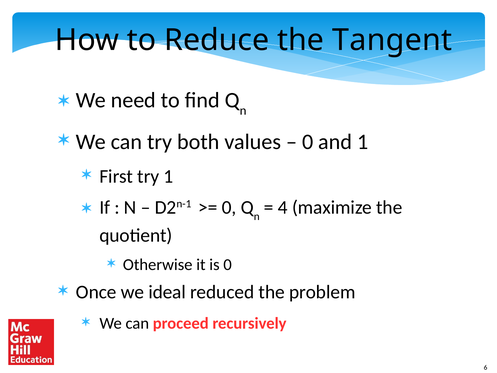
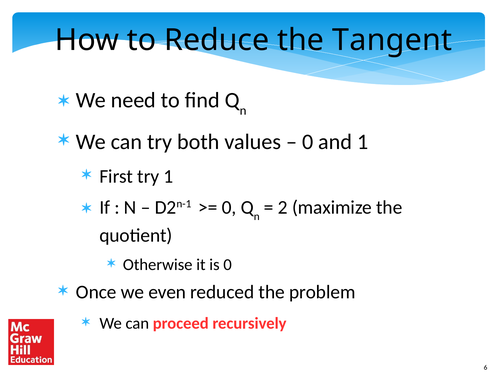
4: 4 -> 2 (283, 207)
ideal: ideal -> even (167, 292)
